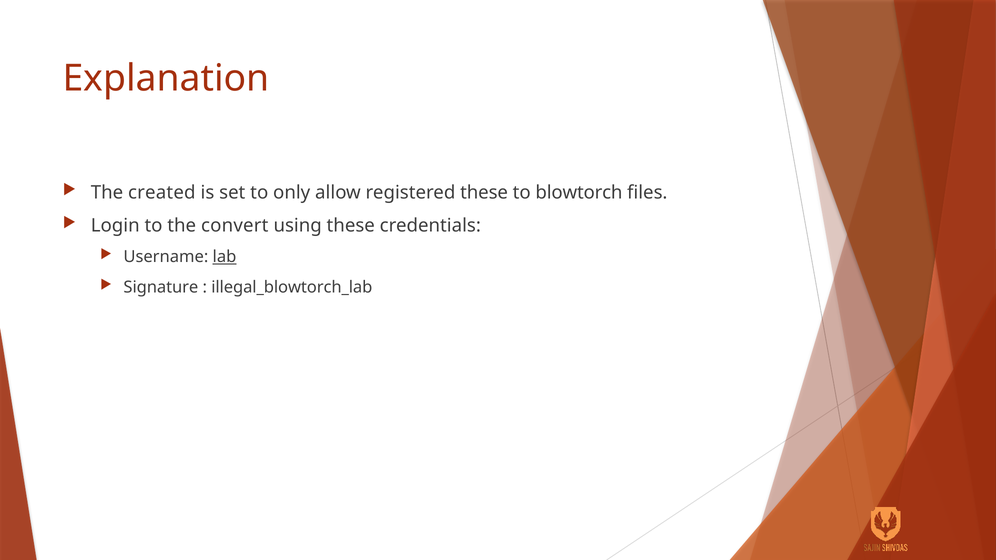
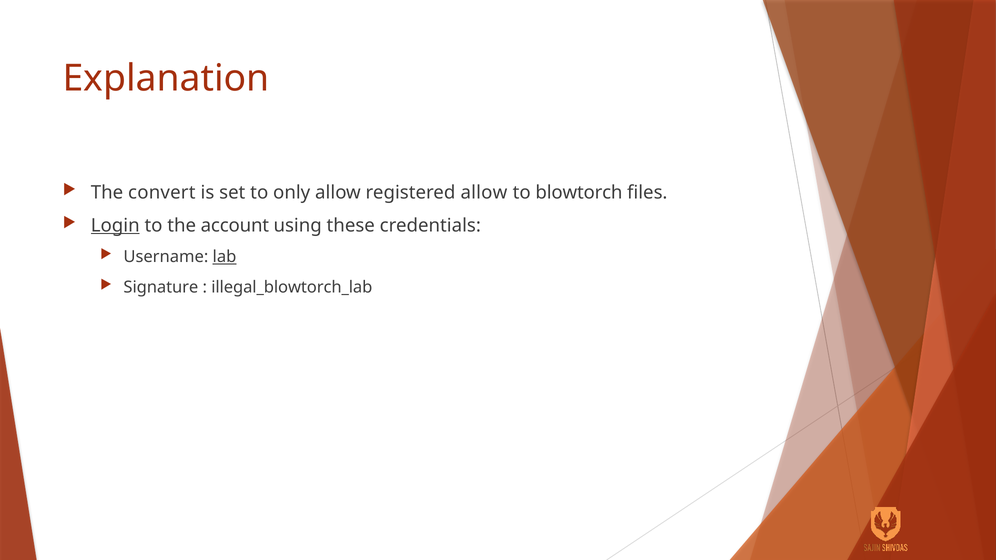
created: created -> convert (162, 193)
registered these: these -> allow (484, 193)
Login underline: none -> present (115, 226)
convert: convert -> account (235, 226)
